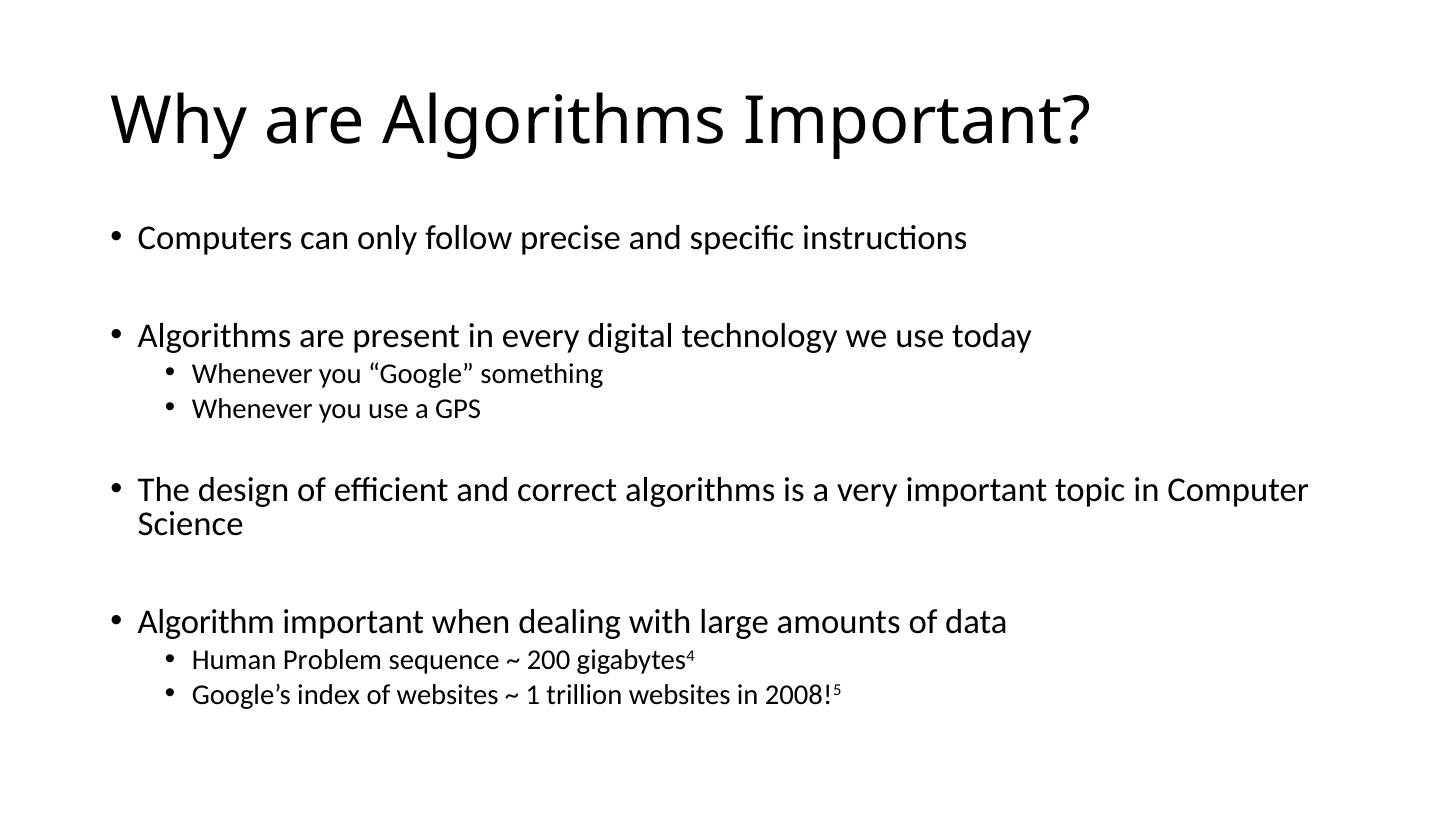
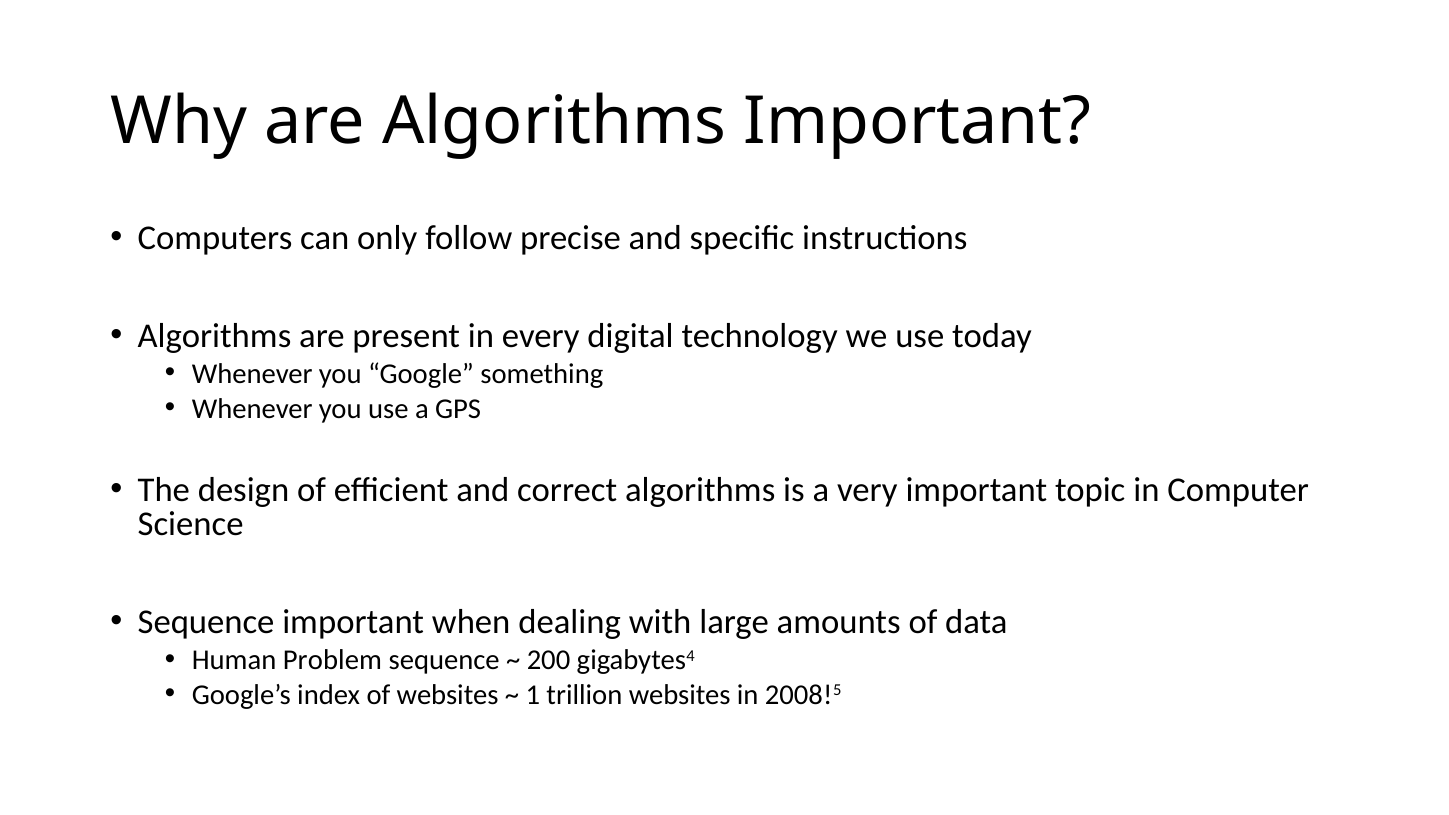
Algorithm: Algorithm -> Sequence (206, 622)
